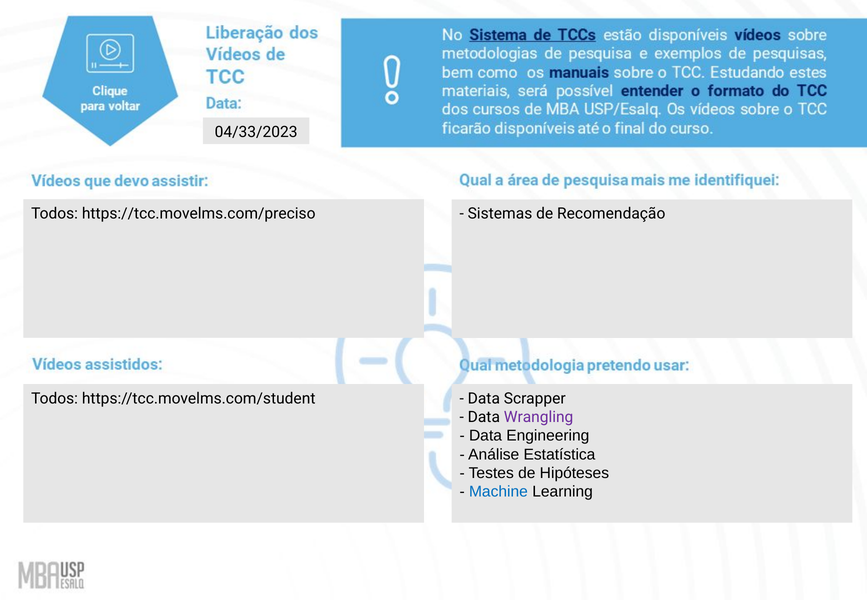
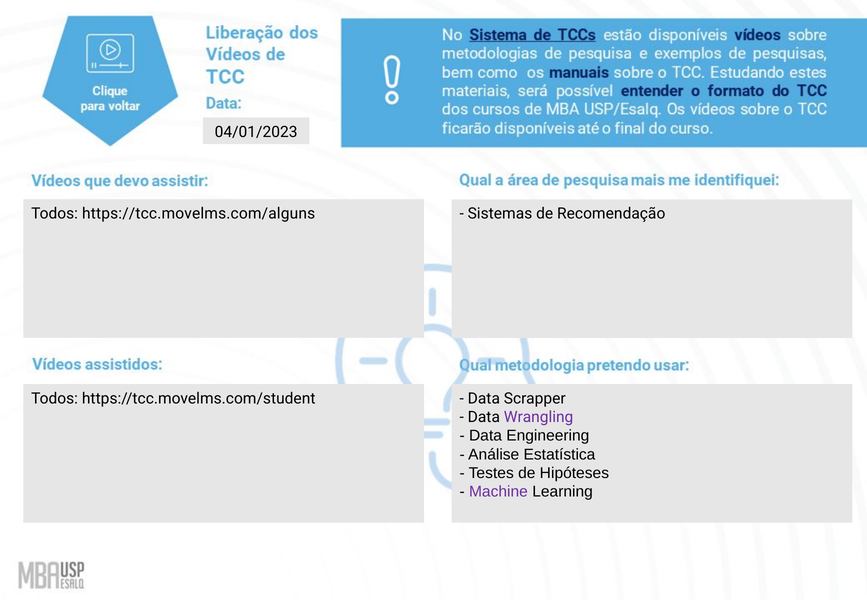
04/33/2023: 04/33/2023 -> 04/01/2023 (256, 132)
https://tcc.movelms.com/preciso: https://tcc.movelms.com/preciso -> https://tcc.movelms.com/alguns (199, 214)
Machine colour: blue -> purple (498, 492)
